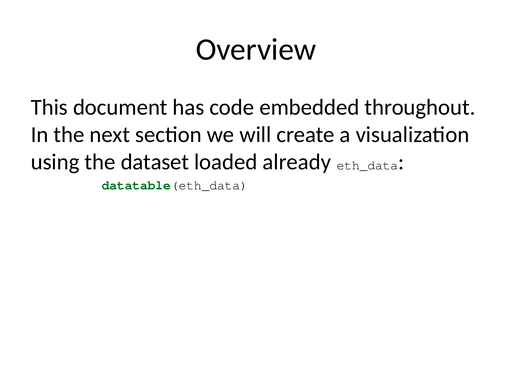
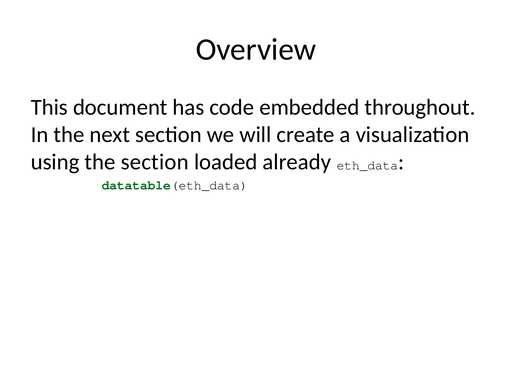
the dataset: dataset -> section (155, 162)
